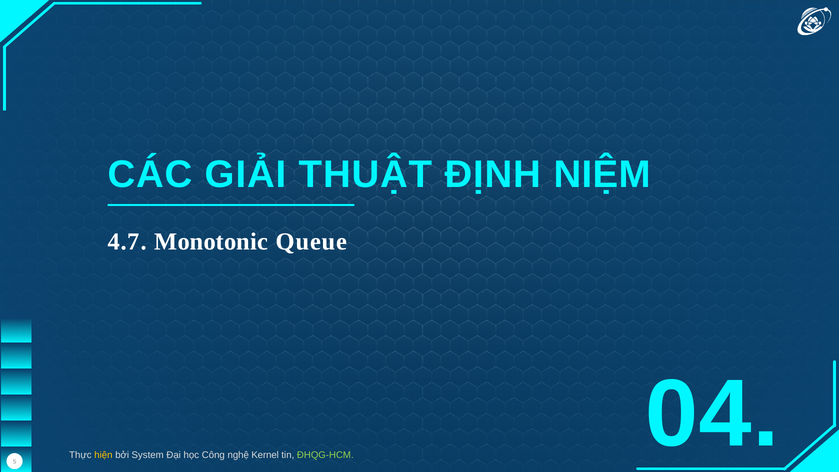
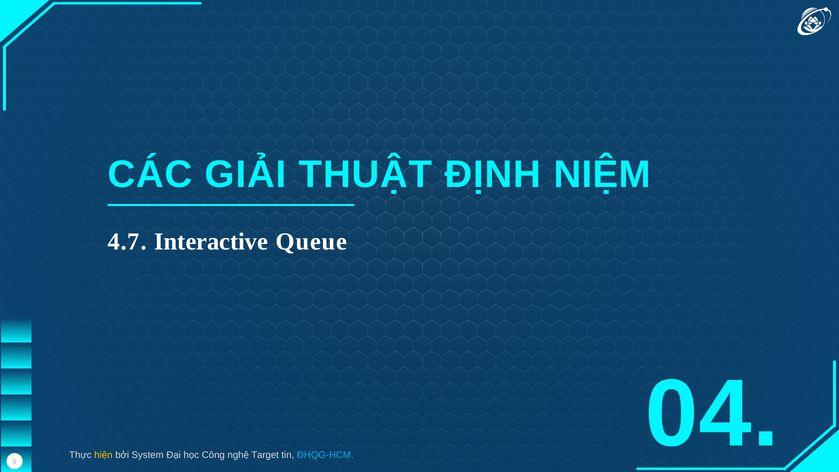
Monotonic: Monotonic -> Interactive (211, 242)
Kernel: Kernel -> Target (265, 455)
ĐHQG-HCM colour: light green -> light blue (325, 455)
